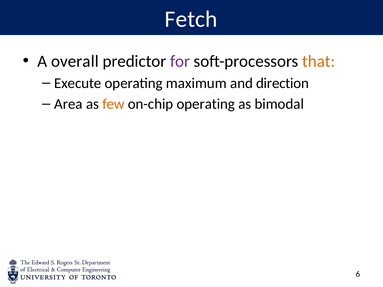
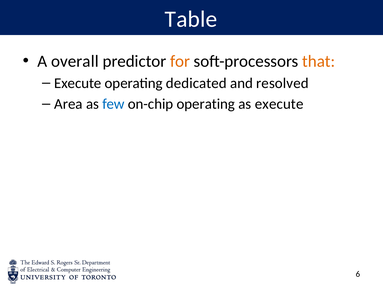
Fetch: Fetch -> Table (191, 19)
for colour: purple -> orange (180, 61)
maximum: maximum -> dedicated (196, 83)
direction: direction -> resolved (282, 83)
few colour: orange -> blue (113, 104)
as bimodal: bimodal -> execute (279, 104)
